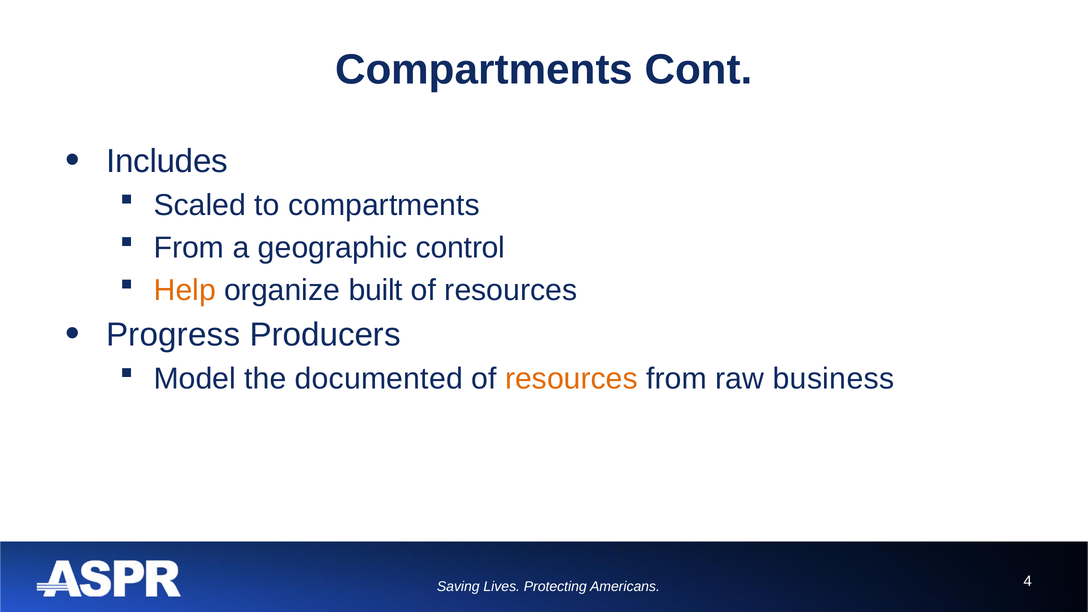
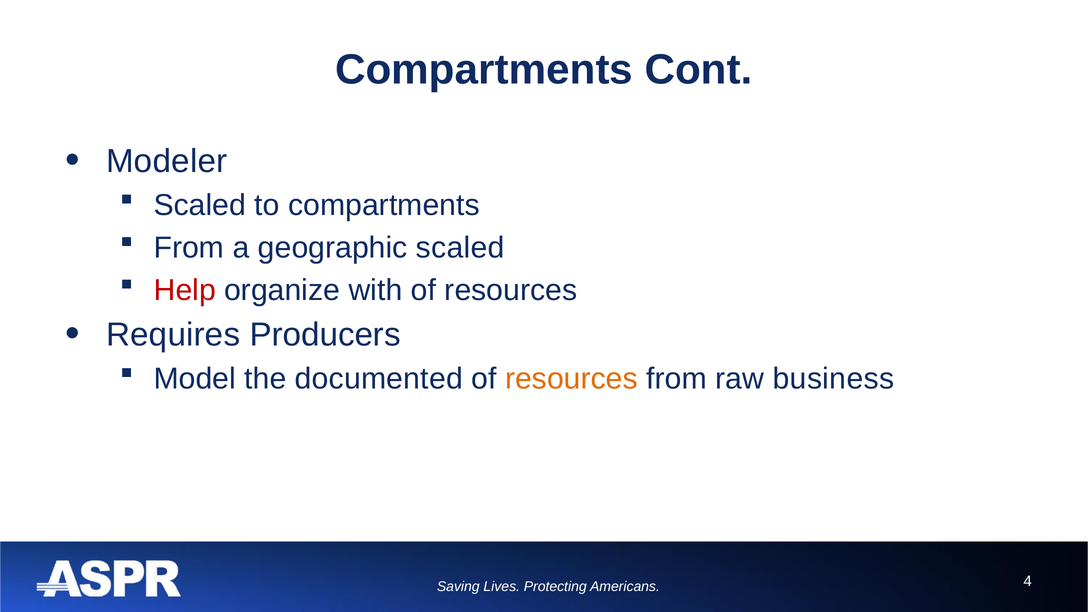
Includes: Includes -> Modeler (167, 161)
geographic control: control -> scaled (460, 248)
Help colour: orange -> red (185, 290)
built: built -> with (376, 290)
Progress: Progress -> Requires (173, 335)
